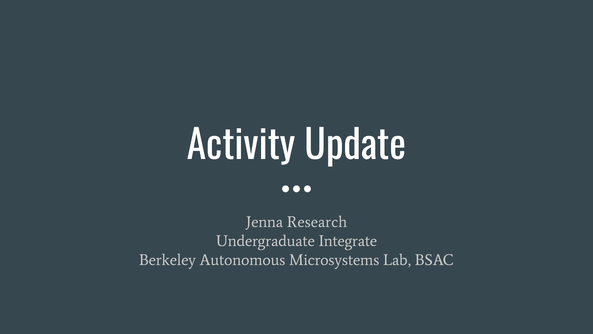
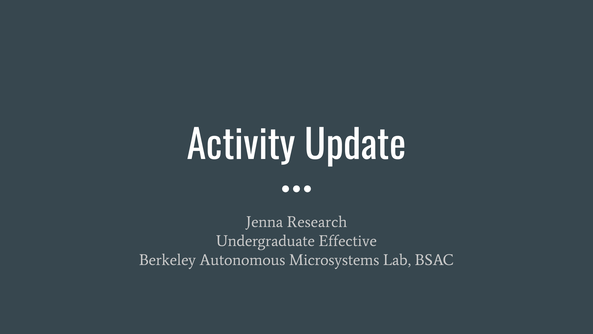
Integrate: Integrate -> Effective (348, 241)
